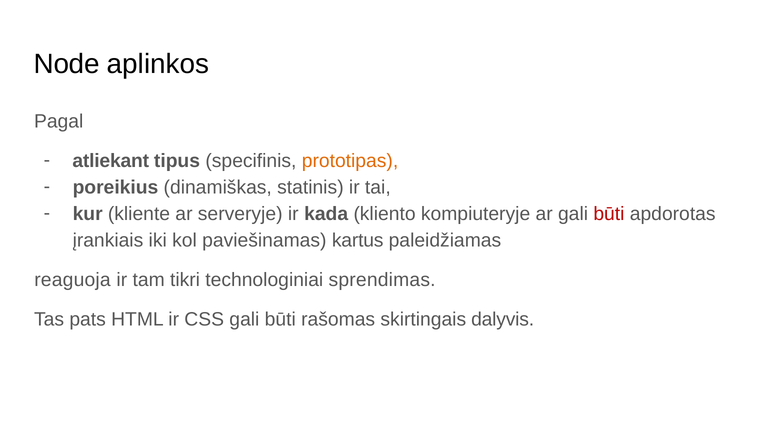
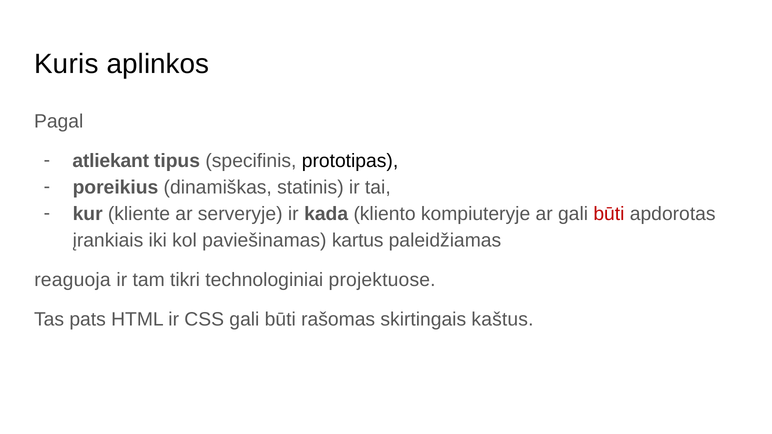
Node: Node -> Kuris (66, 64)
prototipas colour: orange -> black (350, 161)
sprendimas: sprendimas -> projektuose (382, 280)
dalyvis: dalyvis -> kaštus (502, 320)
